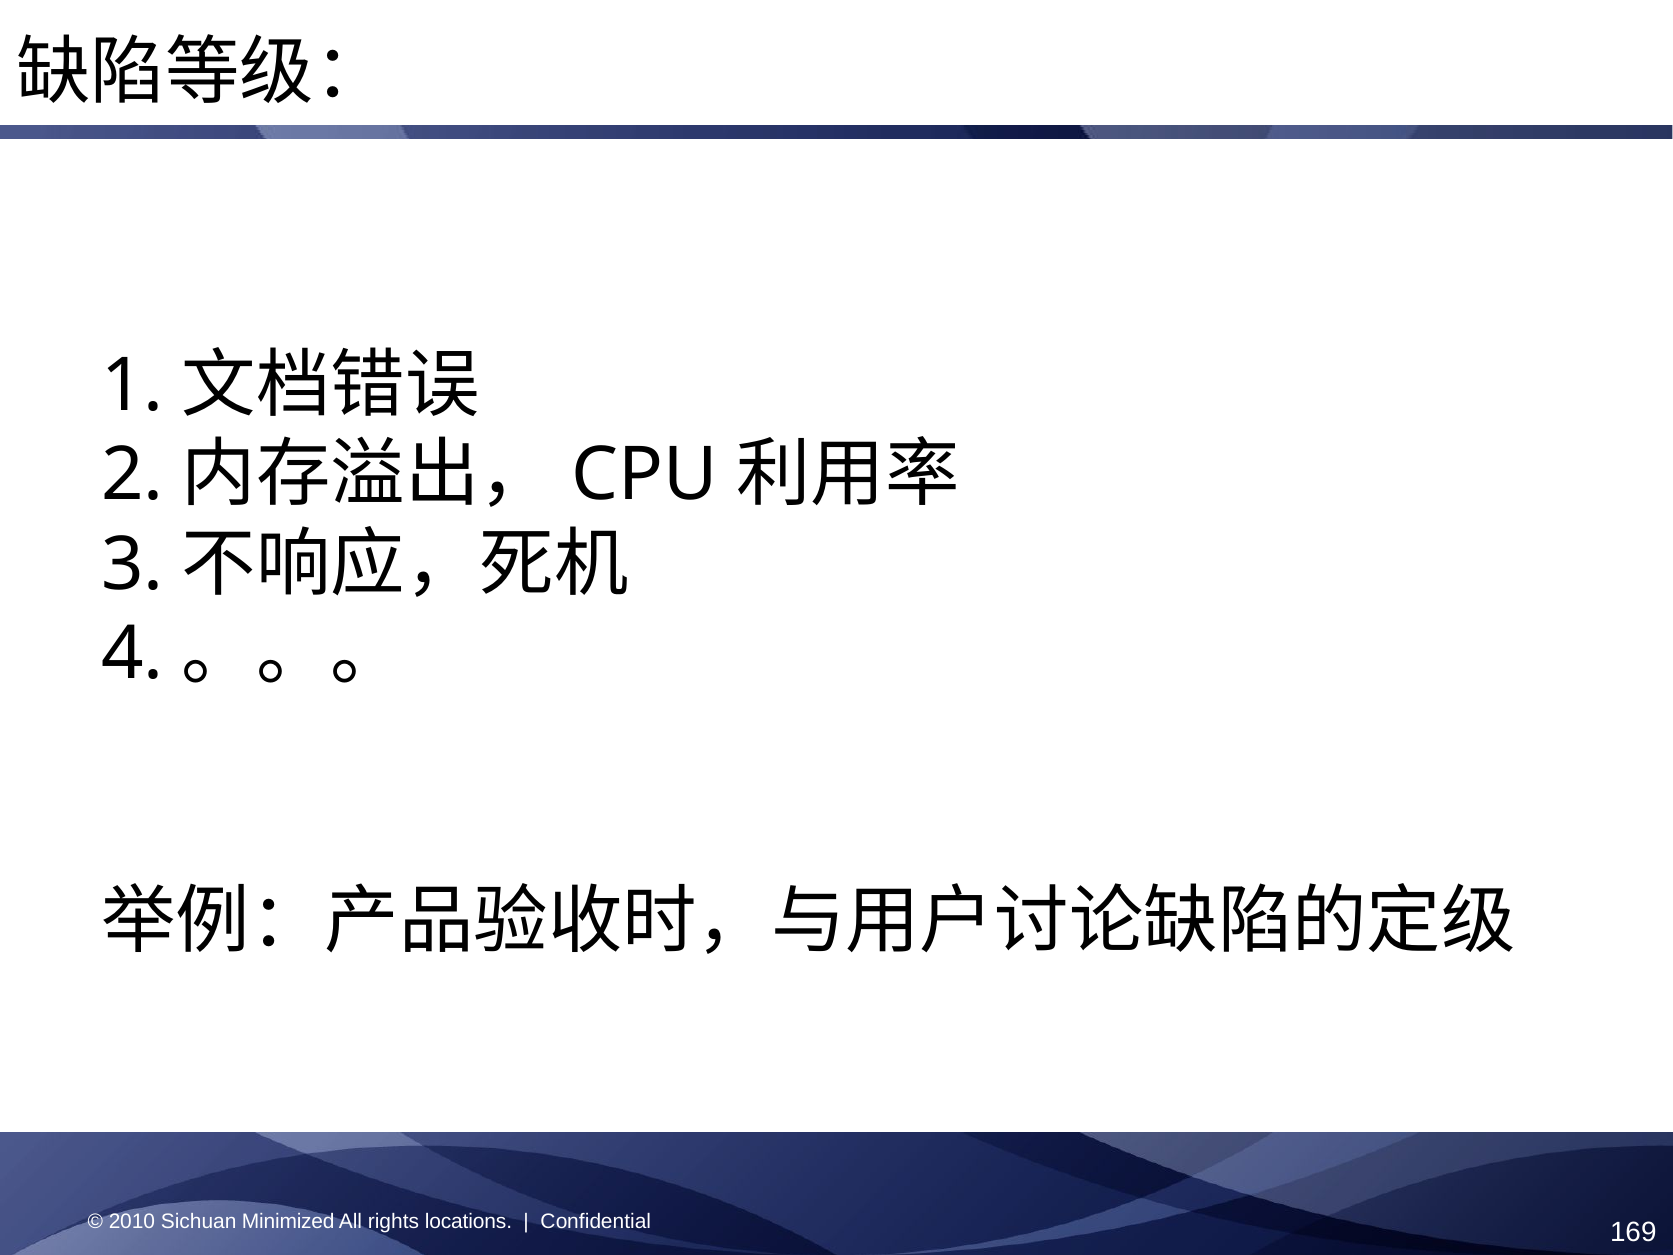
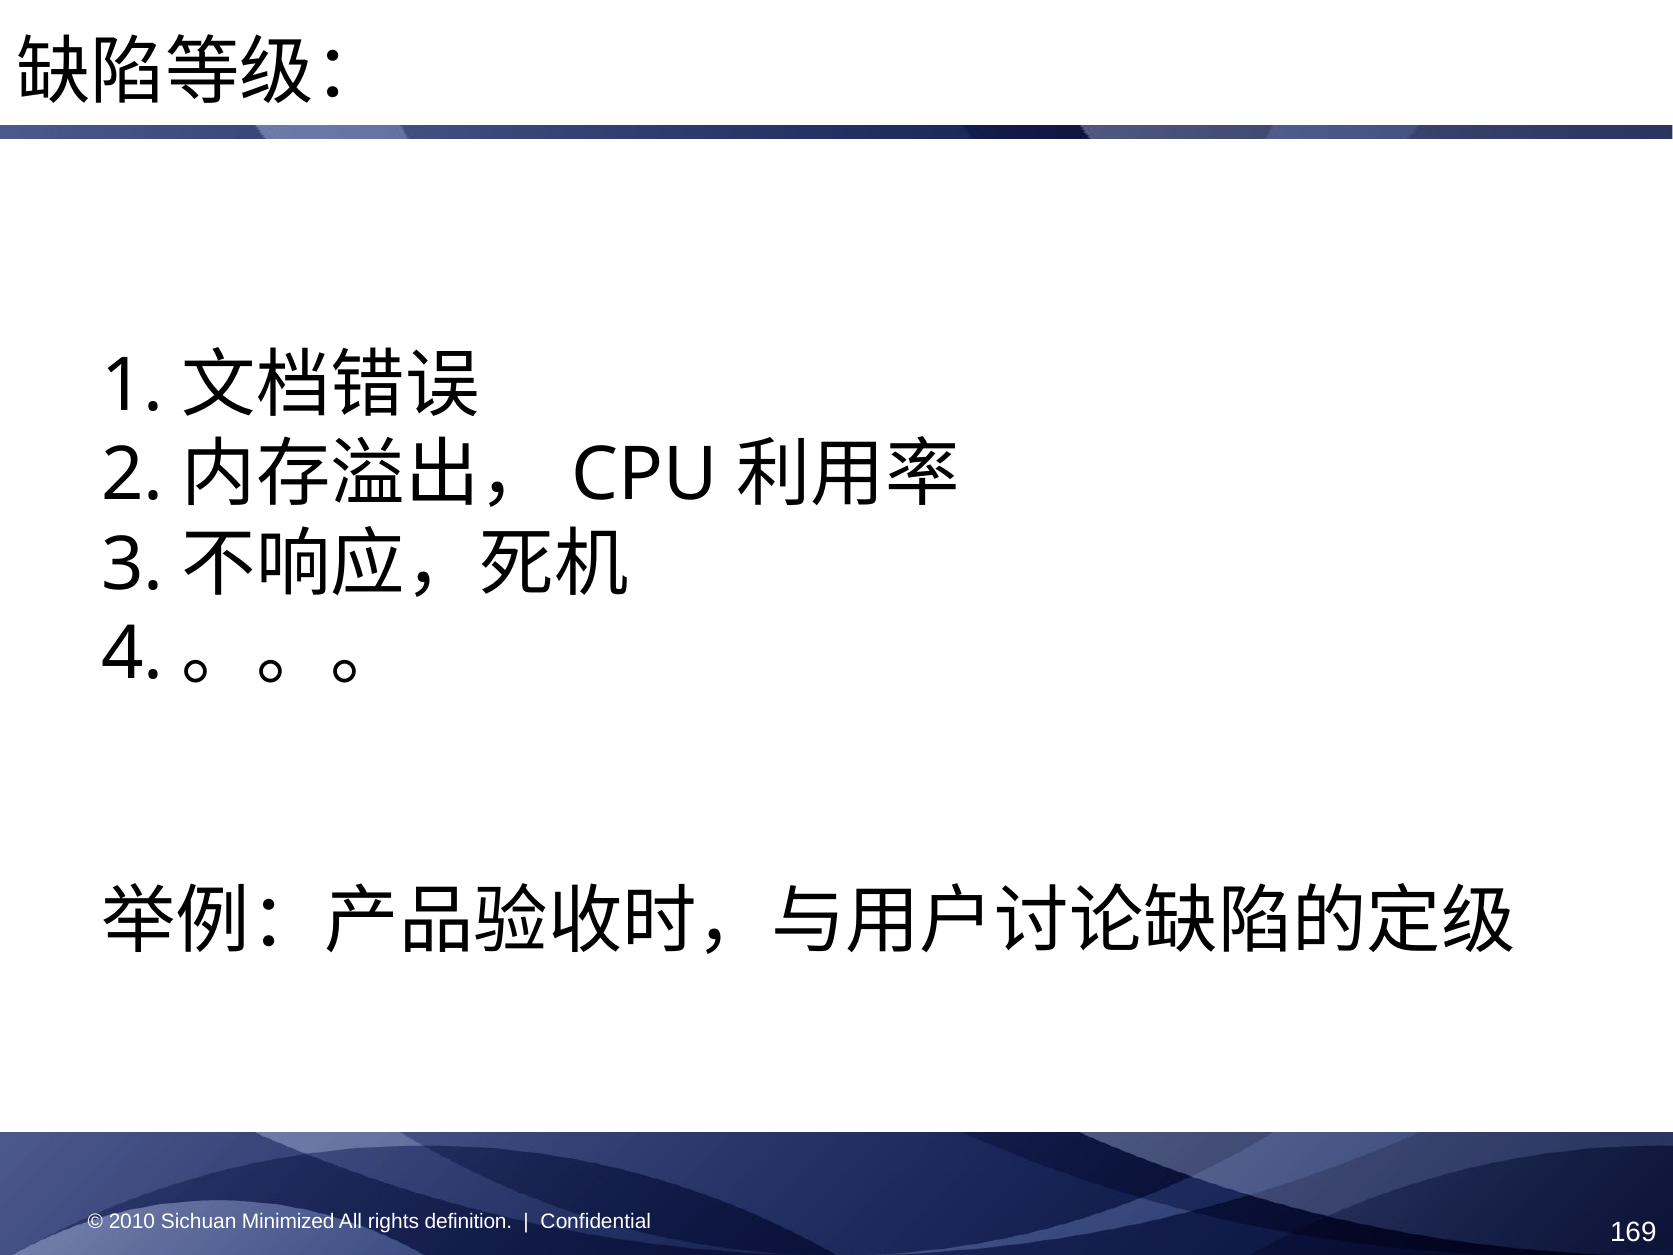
locations: locations -> definition (468, 1221)
